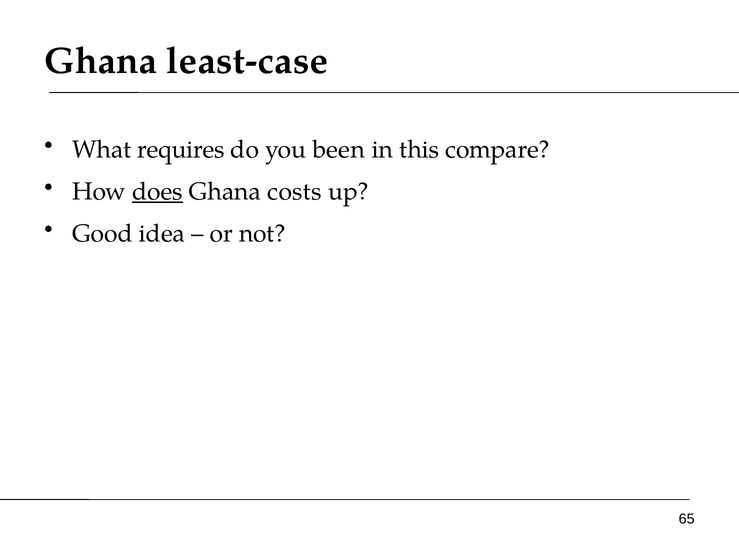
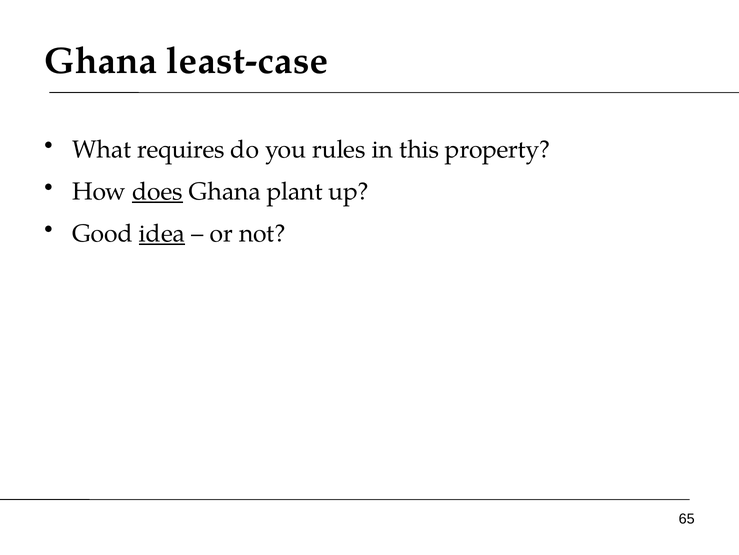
been: been -> rules (339, 150)
compare: compare -> property (497, 150)
costs: costs -> plant (295, 191)
idea underline: none -> present (162, 233)
